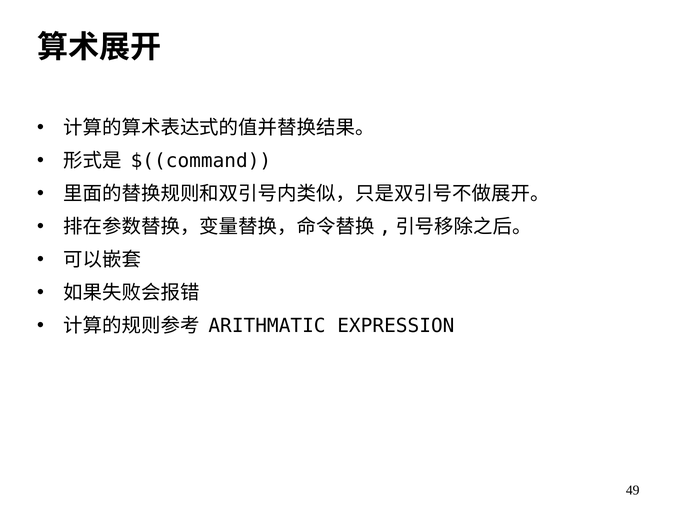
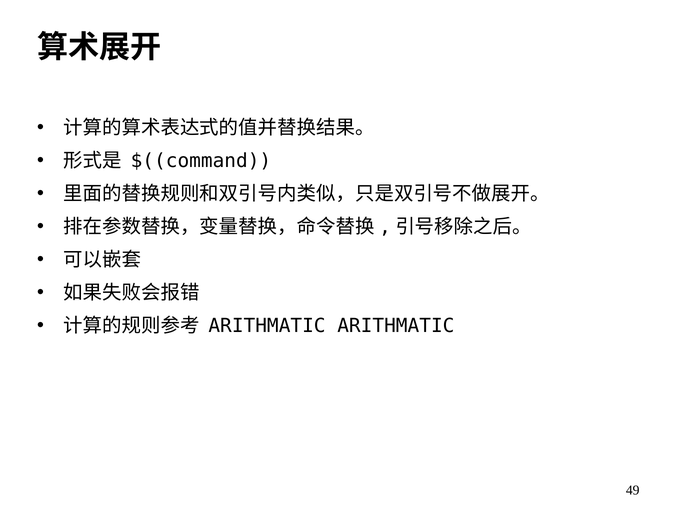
ARITHMATIC EXPRESSION: EXPRESSION -> ARITHMATIC (396, 326)
